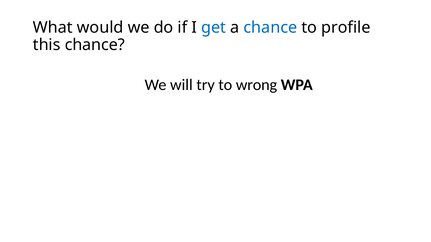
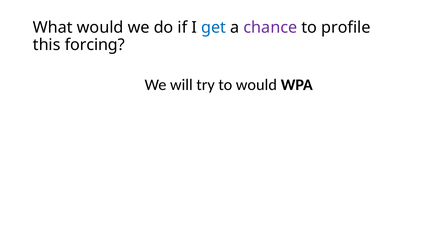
chance colour: blue -> purple (270, 27)
this chance: chance -> forcing (95, 45)
to wrong: wrong -> would (256, 85)
